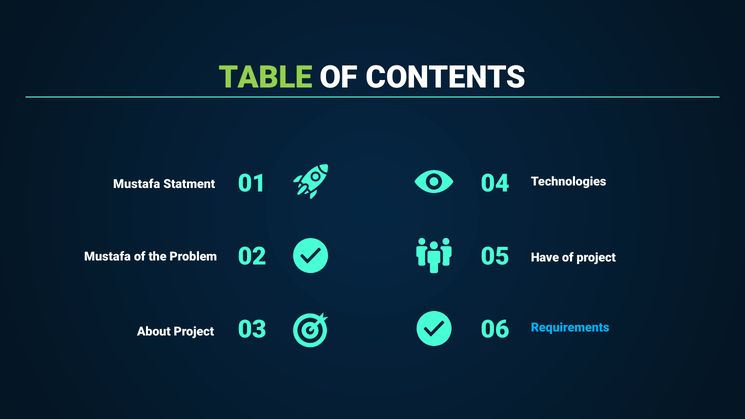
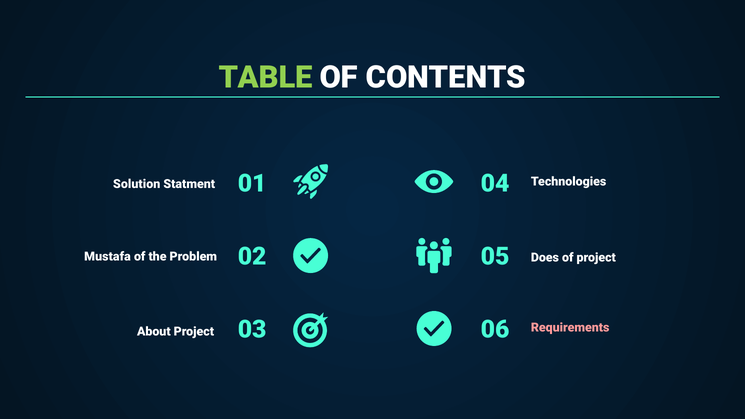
Mustafa: Mustafa -> Solution (137, 184)
Have: Have -> Does (545, 258)
Requirements colour: light blue -> pink (570, 328)
